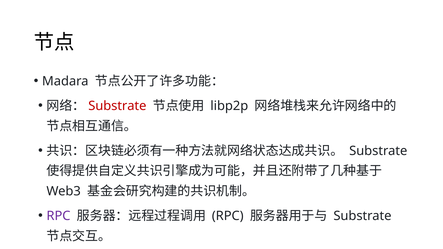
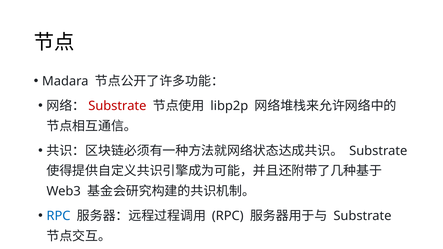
RPC colour: purple -> blue (58, 216)
